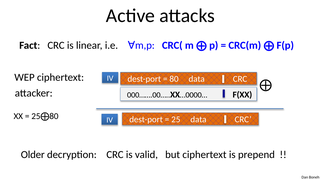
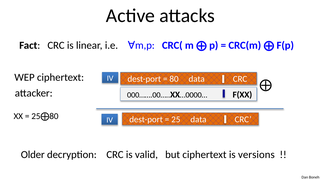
prepend: prepend -> versions (256, 155)
